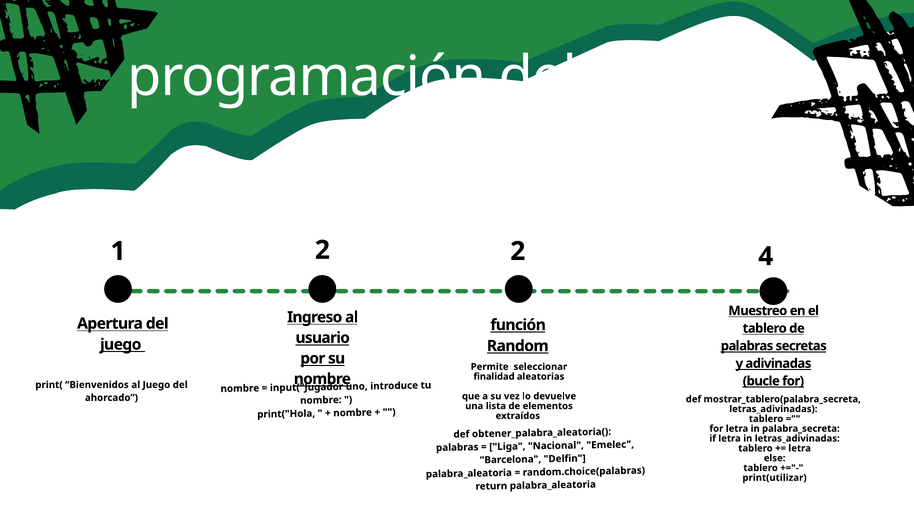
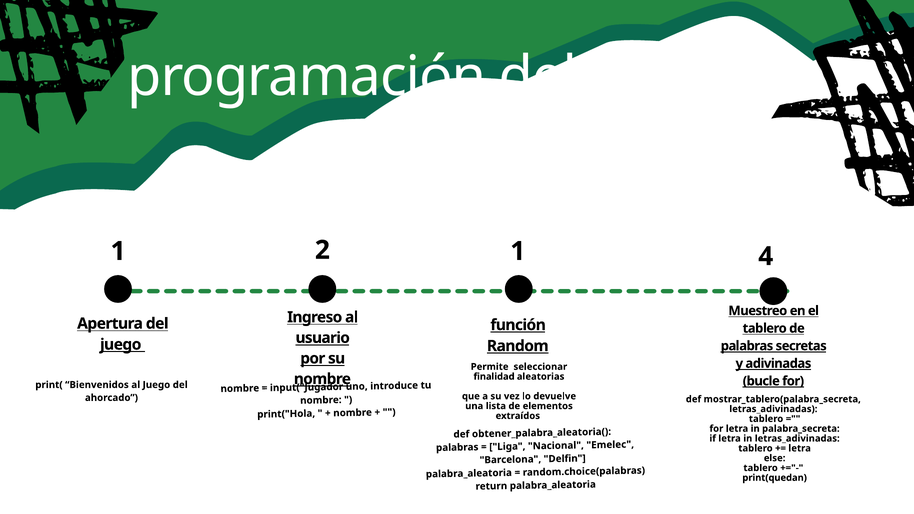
2 2: 2 -> 1 (518, 251)
print(utilizar: print(utilizar -> print(quedan (775, 478)
